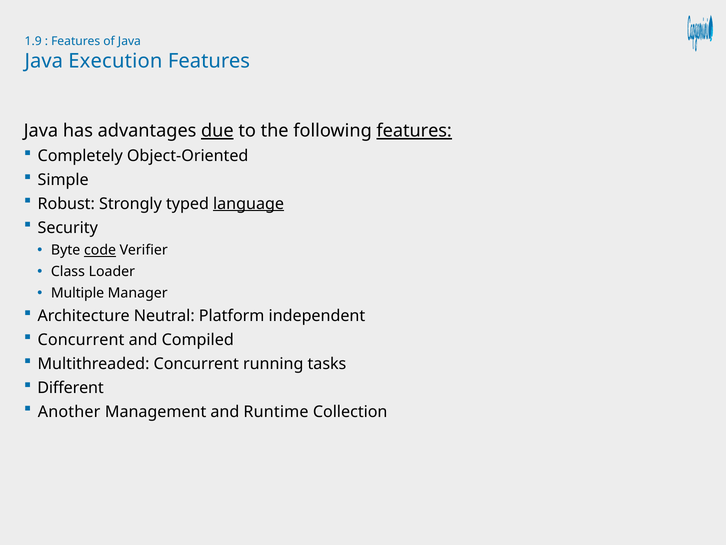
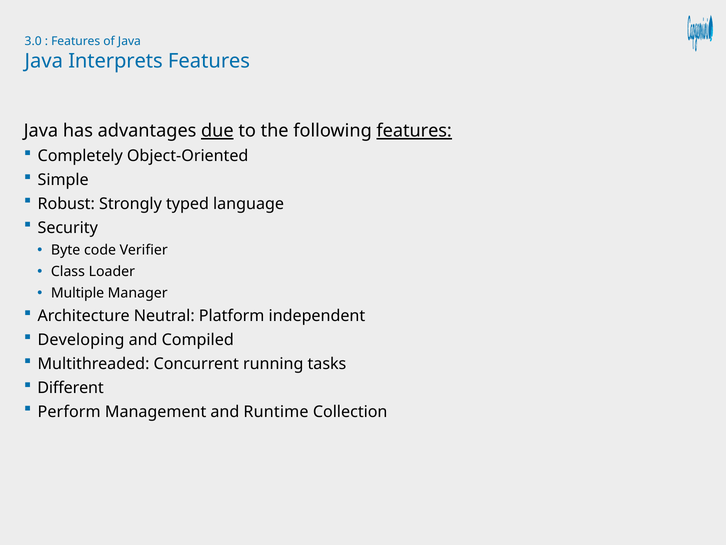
1.9: 1.9 -> 3.0 (33, 41)
Execution: Execution -> Interprets (115, 61)
language underline: present -> none (249, 204)
code underline: present -> none (100, 250)
Concurrent: Concurrent -> Developing (81, 340)
Another: Another -> Perform (69, 411)
